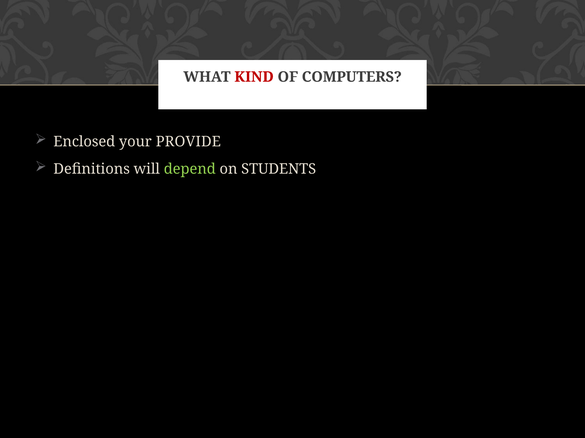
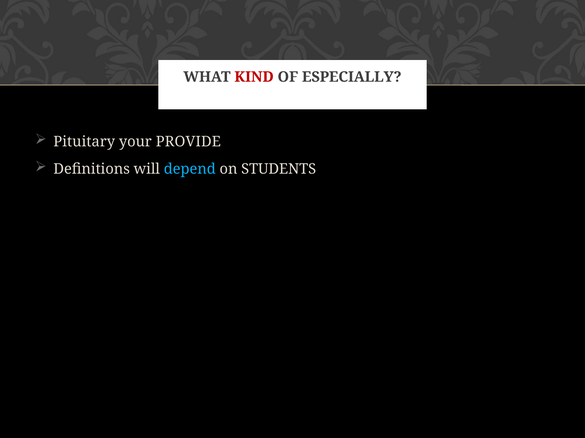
COMPUTERS: COMPUTERS -> ESPECIALLY (352, 77)
Enclosed: Enclosed -> Pituitary (84, 142)
depend colour: light green -> light blue (190, 169)
